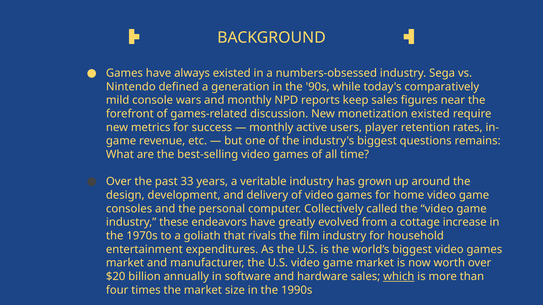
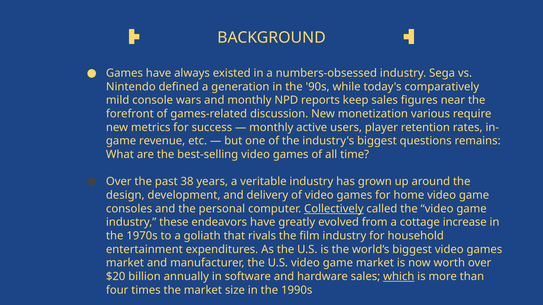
monetization existed: existed -> various (430, 114)
33: 33 -> 38 (187, 182)
Collectively underline: none -> present (334, 209)
